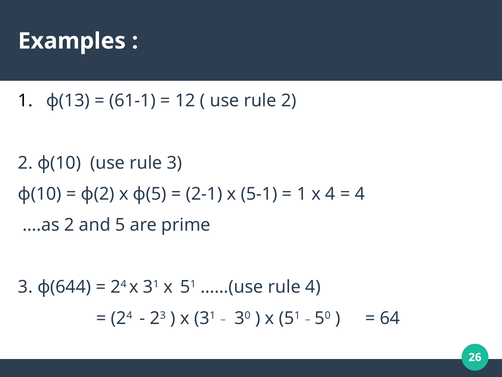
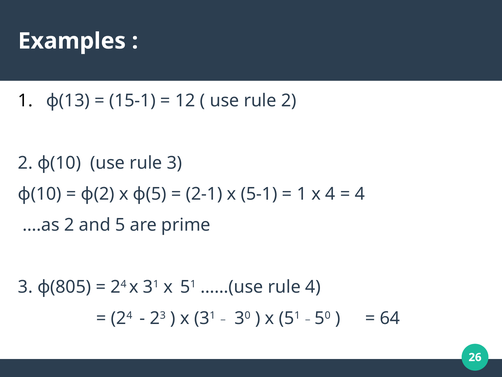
61-1: 61-1 -> 15-1 (132, 101)
φ(644: φ(644 -> φ(805 (64, 287)
